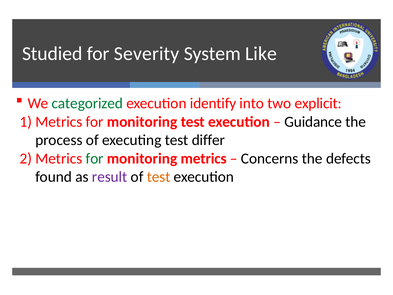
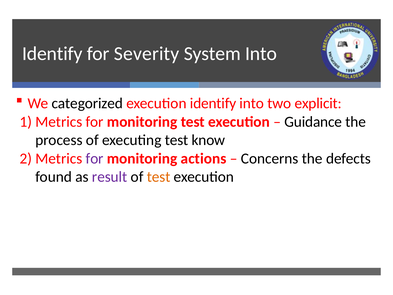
Studied: Studied -> Identify (52, 54)
System Like: Like -> Into (261, 54)
categorized colour: green -> black (87, 103)
differ: differ -> know (208, 140)
for colour: green -> purple (95, 158)
metrics: metrics -> actions (204, 158)
